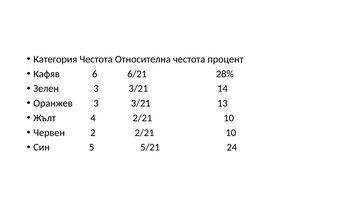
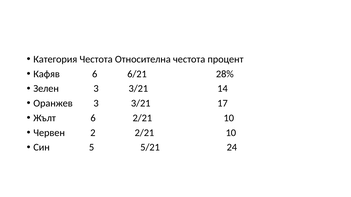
13: 13 -> 17 (223, 103)
Жълт 4: 4 -> 6 (93, 118)
